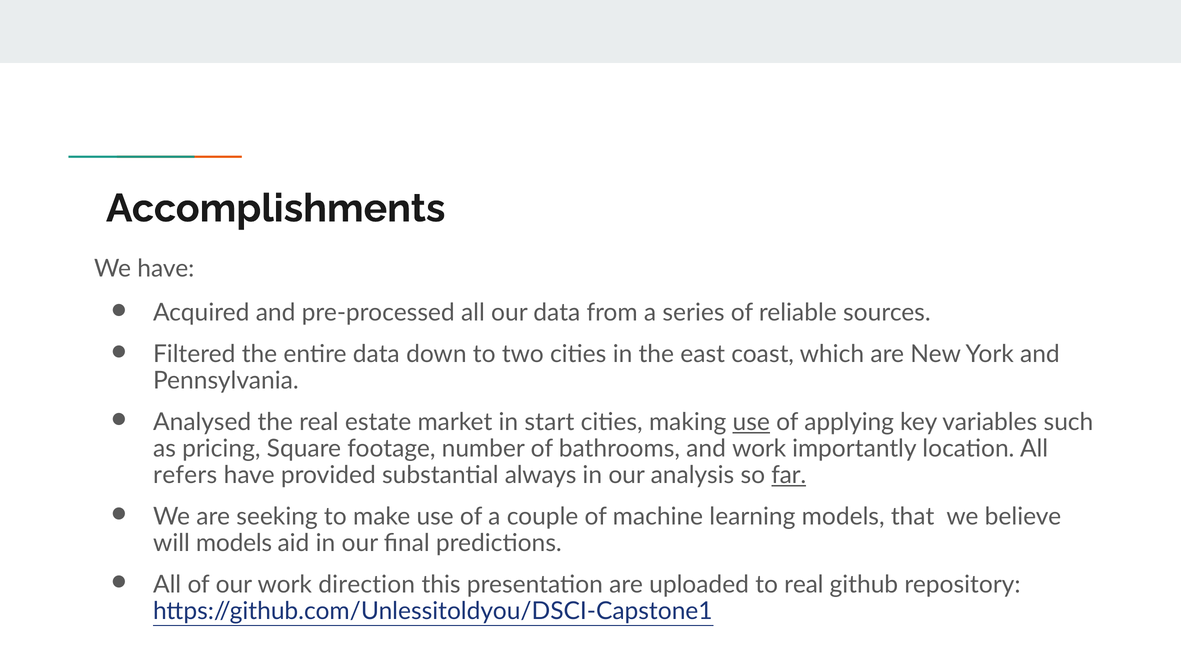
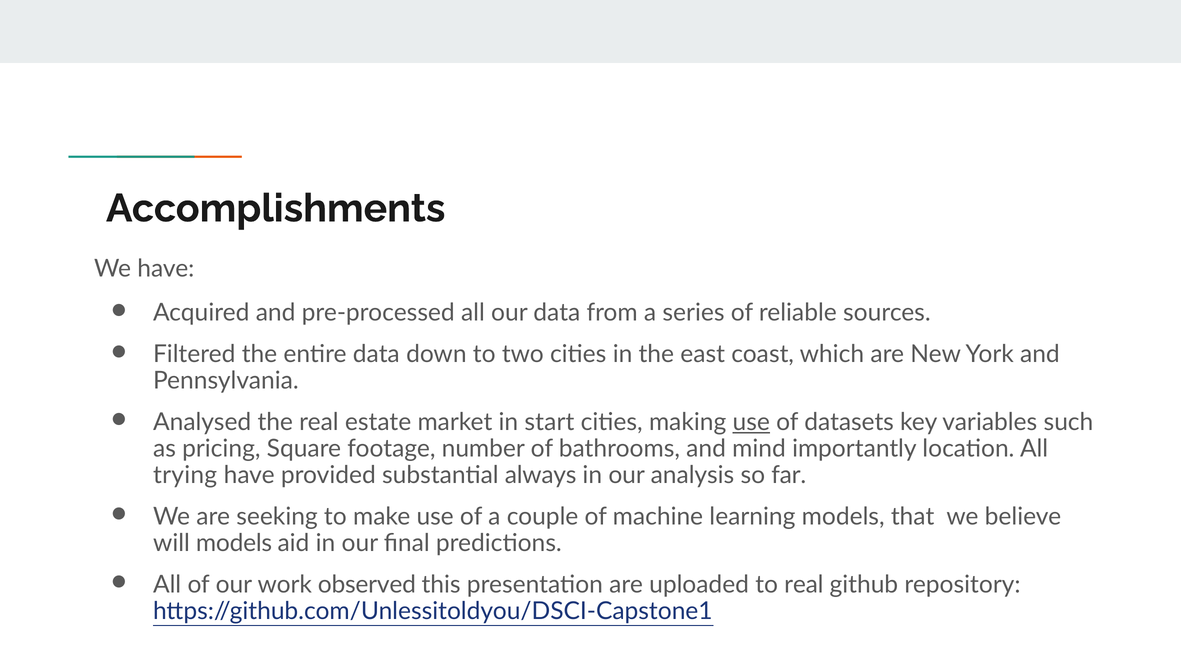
applying: applying -> datasets (849, 422)
and work: work -> mind (759, 449)
refers: refers -> trying (185, 475)
far underline: present -> none (789, 475)
direction: direction -> observed (367, 585)
